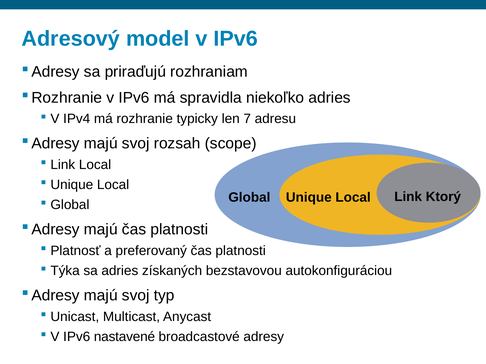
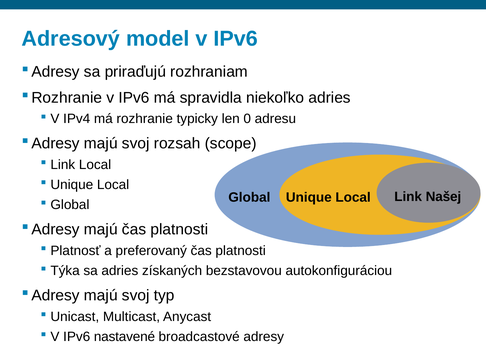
7: 7 -> 0 (247, 119)
Ktorý: Ktorý -> Našej (443, 197)
